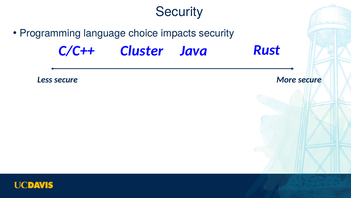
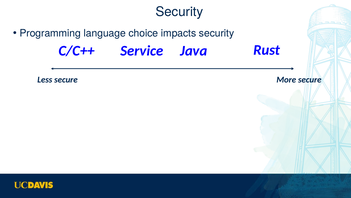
Cluster: Cluster -> Service (142, 51)
